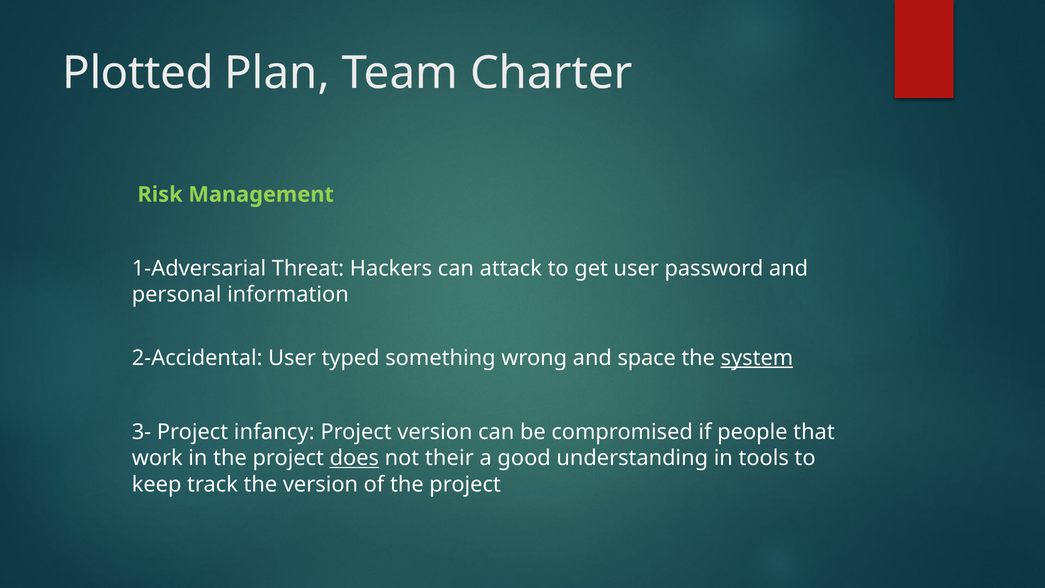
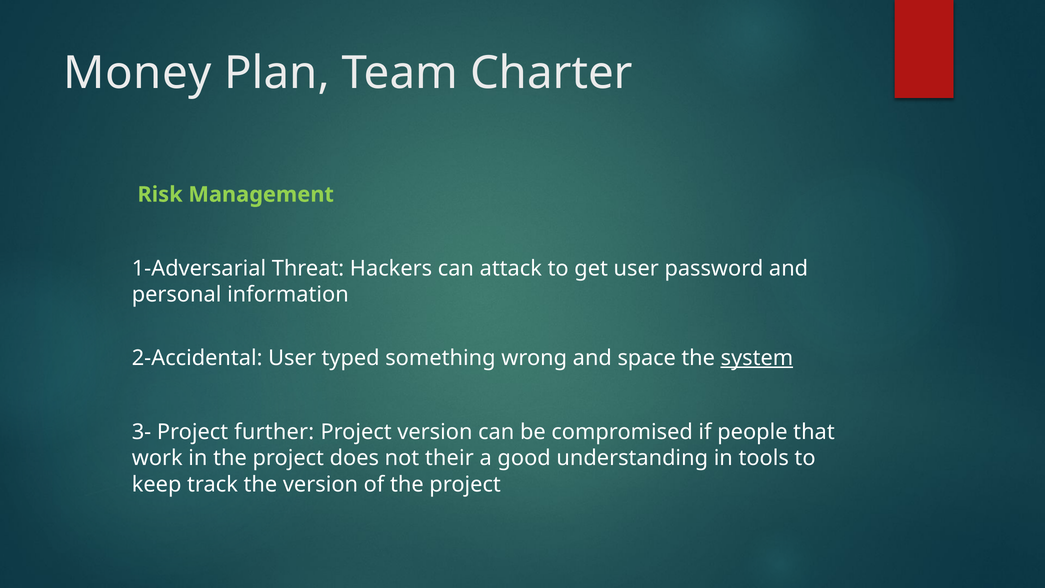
Plotted: Plotted -> Money (138, 73)
infancy: infancy -> further (274, 432)
does underline: present -> none (354, 458)
